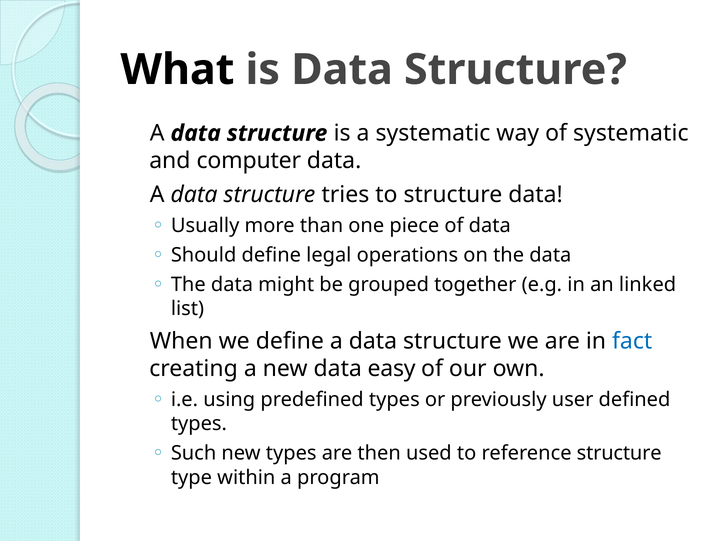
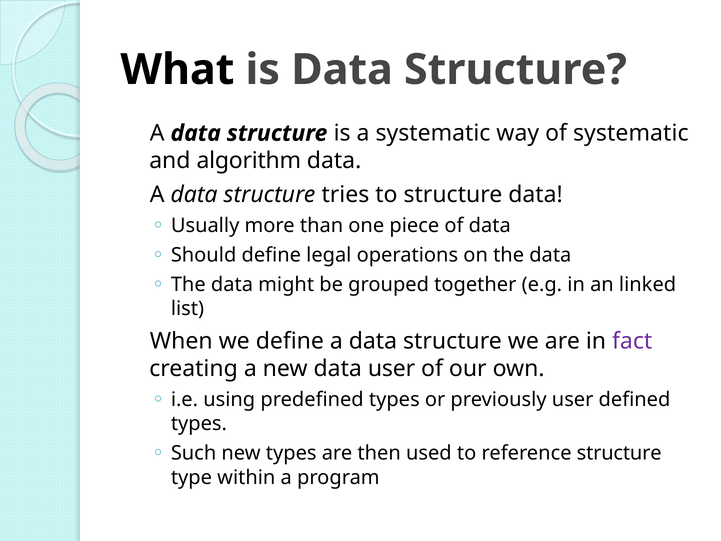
computer: computer -> algorithm (249, 161)
fact colour: blue -> purple (632, 341)
data easy: easy -> user (392, 368)
